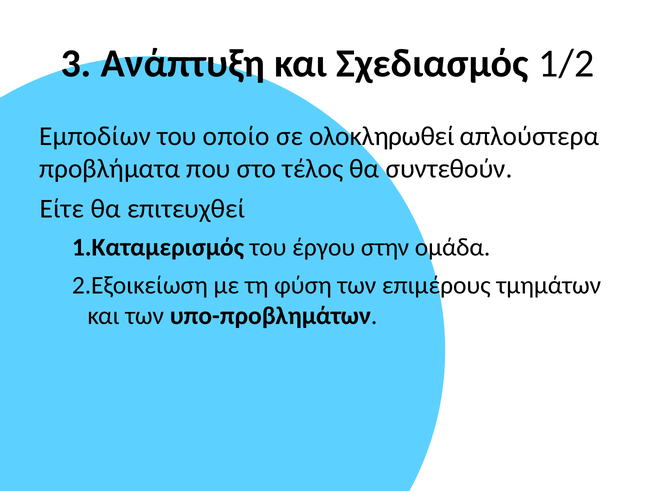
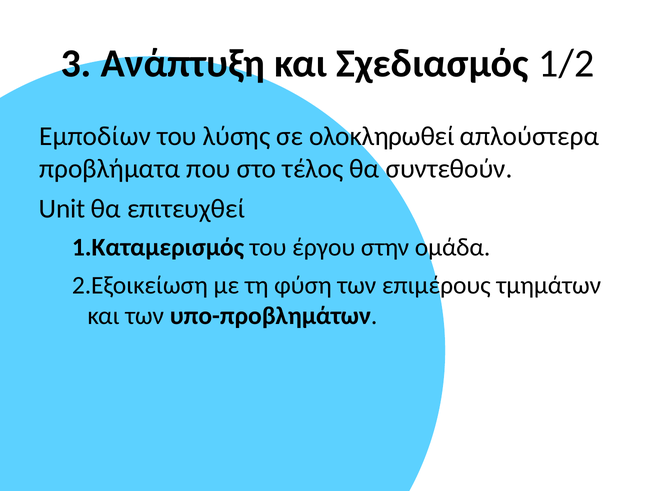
οποίο: οποίο -> λύσης (236, 136)
Είτε: Είτε -> Unit (62, 209)
